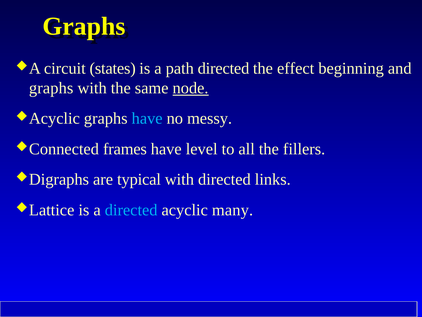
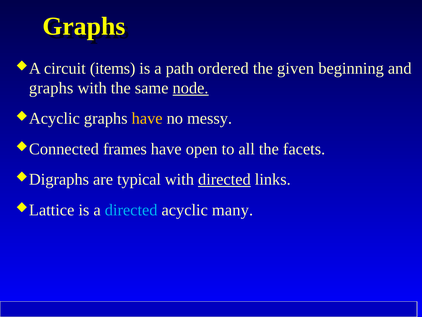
states: states -> items (113, 68)
path directed: directed -> ordered (223, 68)
effect: effect -> given (296, 68)
have colour: light blue -> yellow (147, 118)
level: level -> open (202, 149)
fillers: fillers -> facets (304, 149)
directed underline: none -> present (224, 179)
